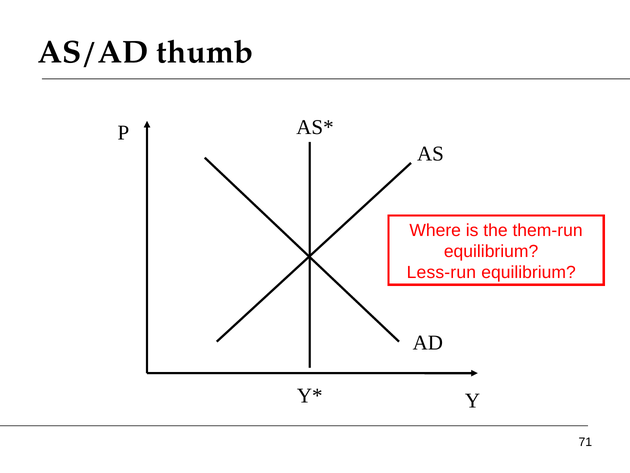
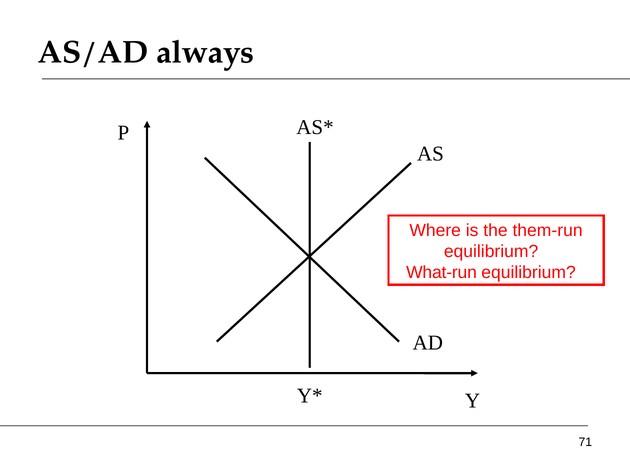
thumb: thumb -> always (205, 52)
Less-run: Less-run -> What-run (442, 272)
